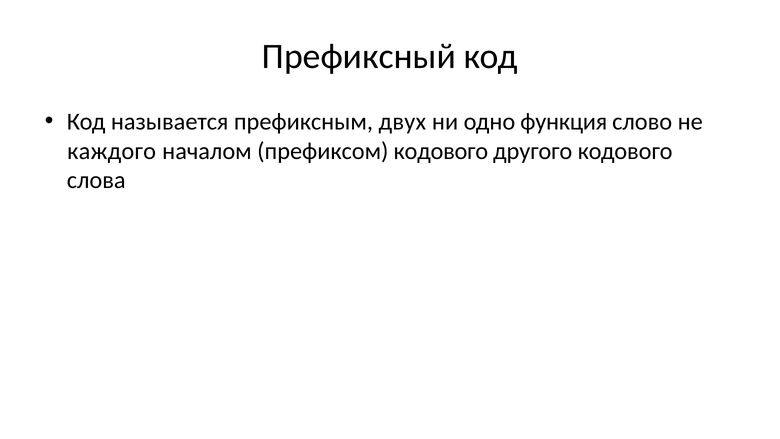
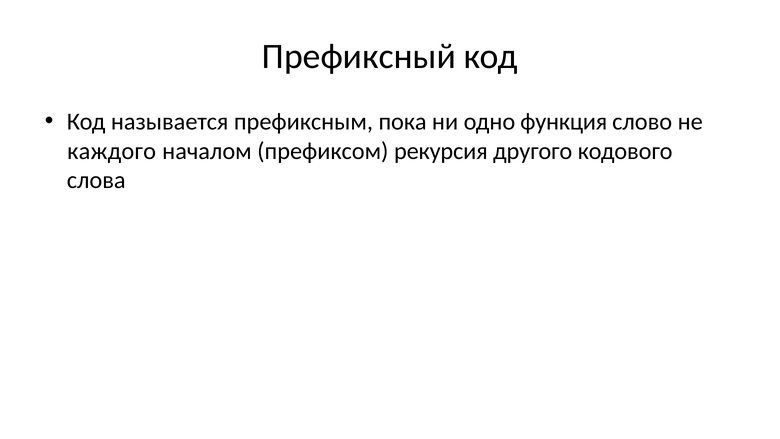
двух: двух -> пока (403, 122)
префиксом кодового: кодового -> рекурсия (441, 151)
